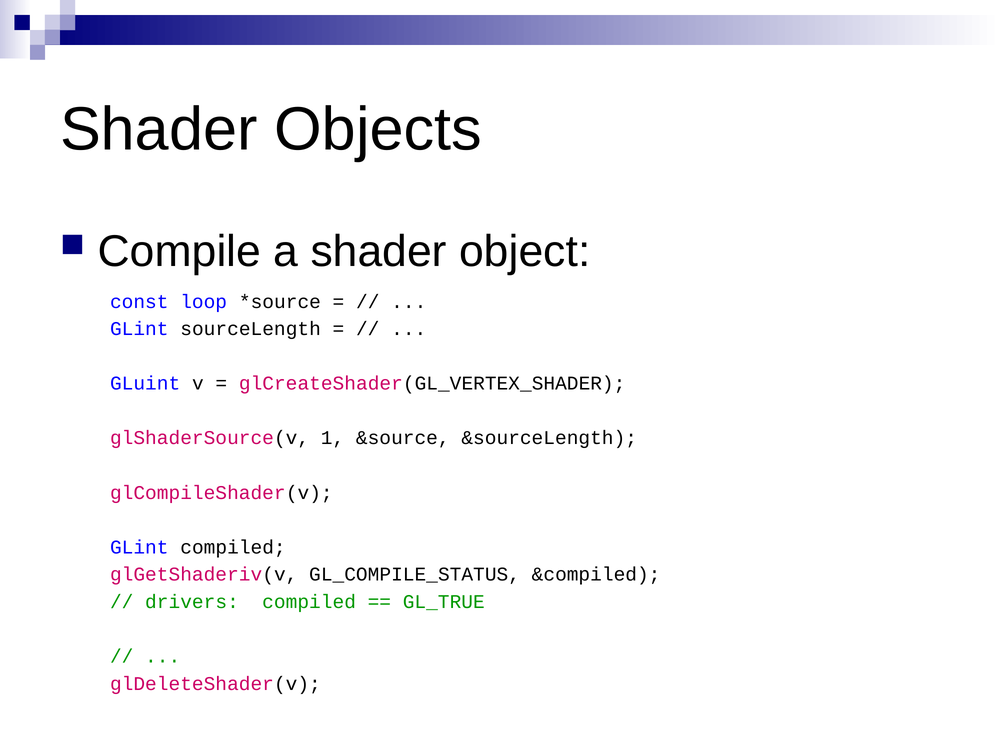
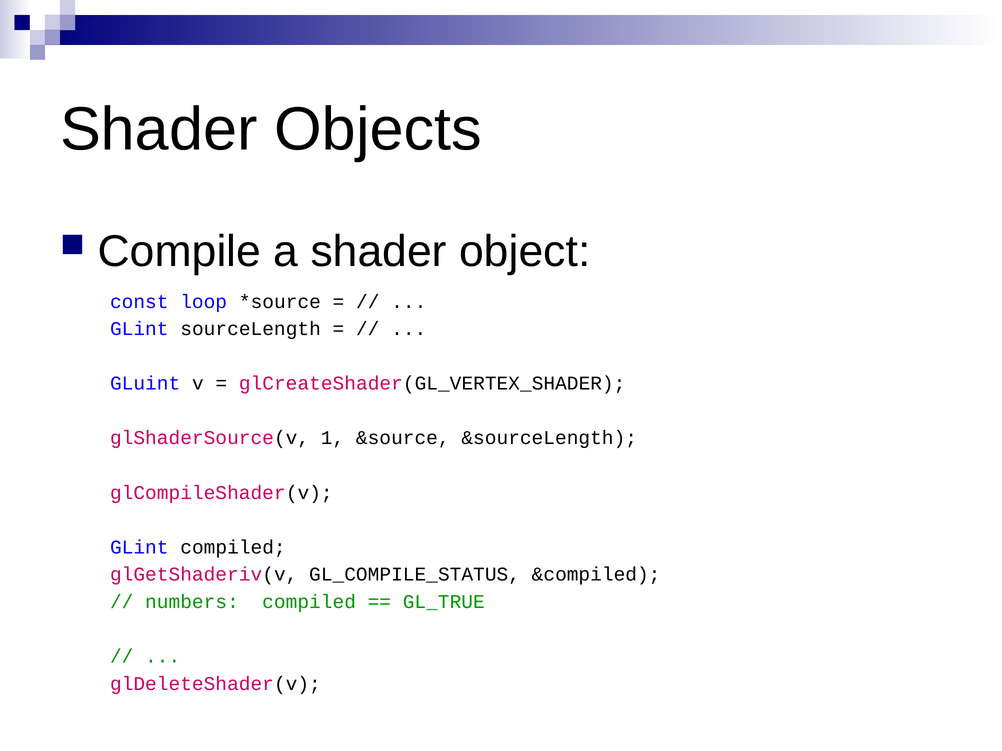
drivers: drivers -> numbers (192, 602)
